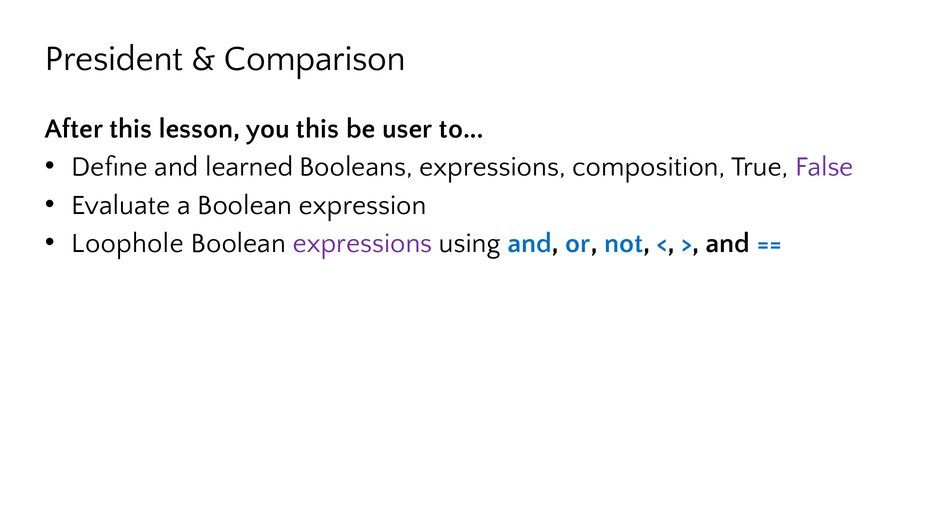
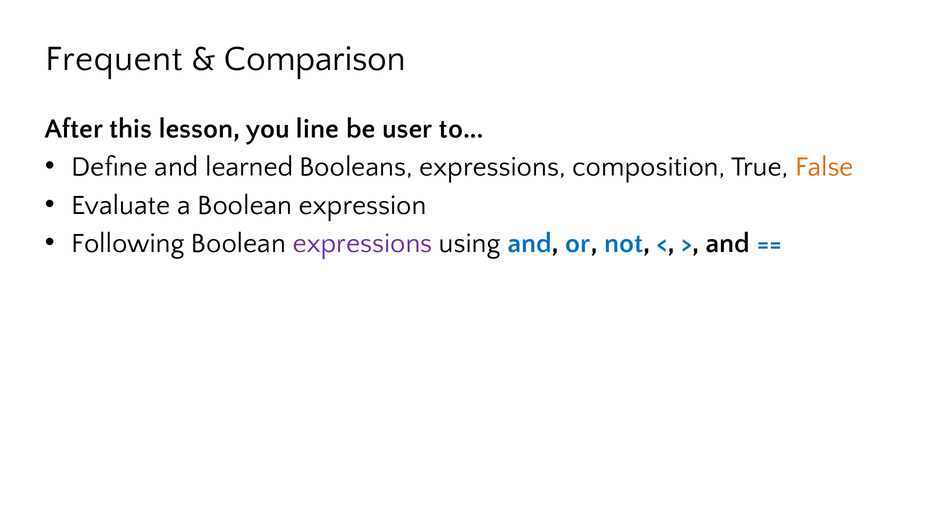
President: President -> Frequent (114, 59)
you this: this -> line (318, 129)
False colour: purple -> orange (824, 167)
Loophole: Loophole -> Following (128, 243)
